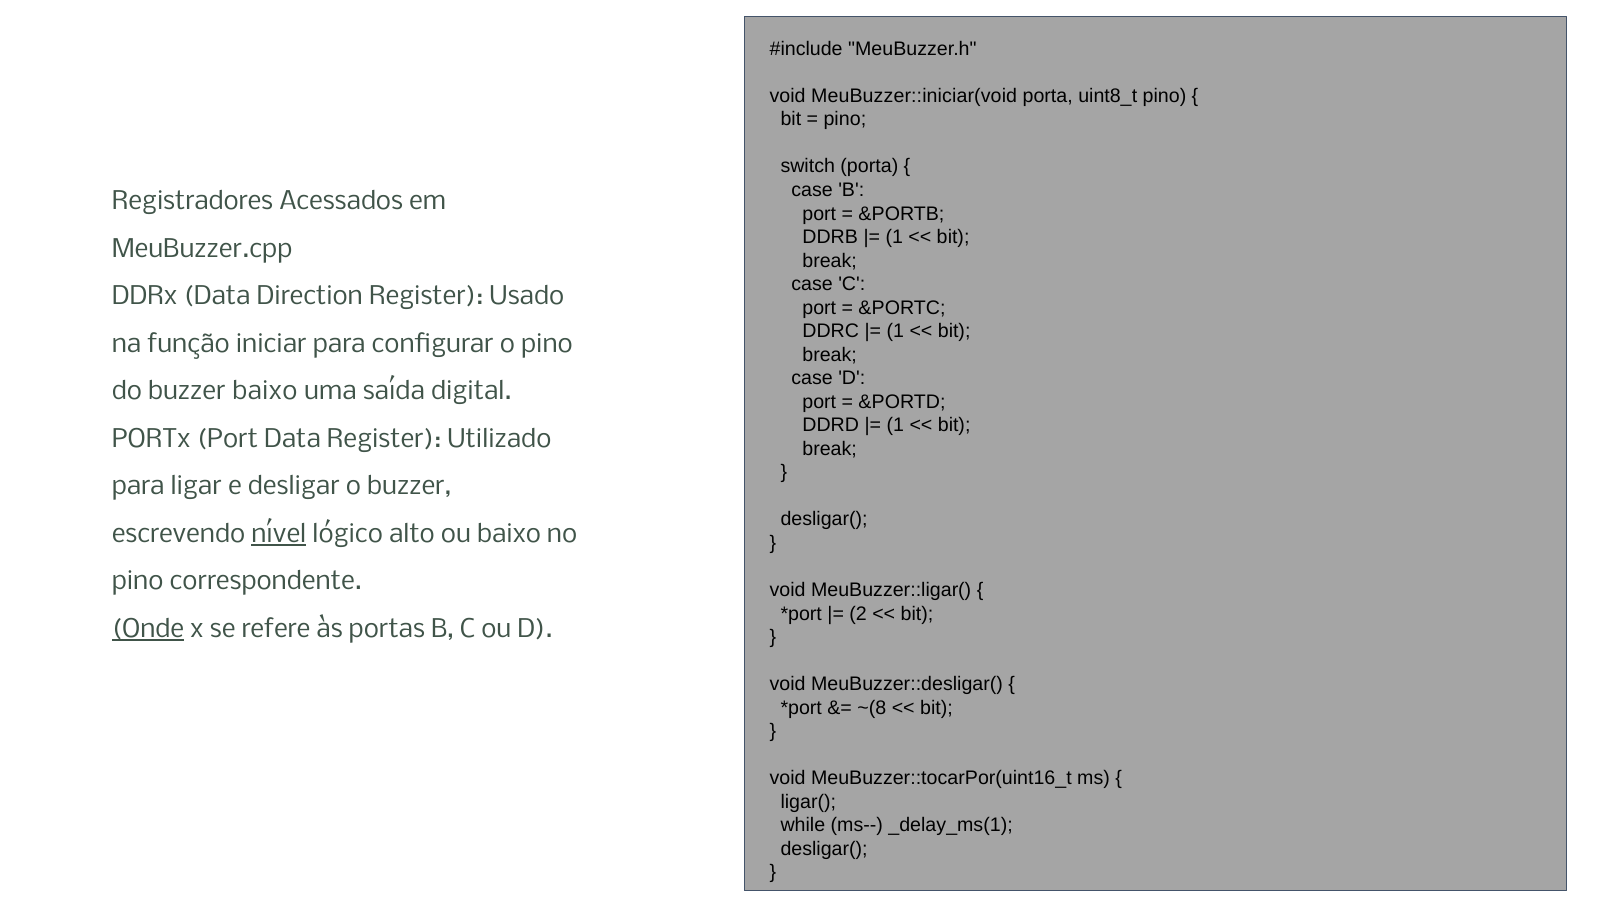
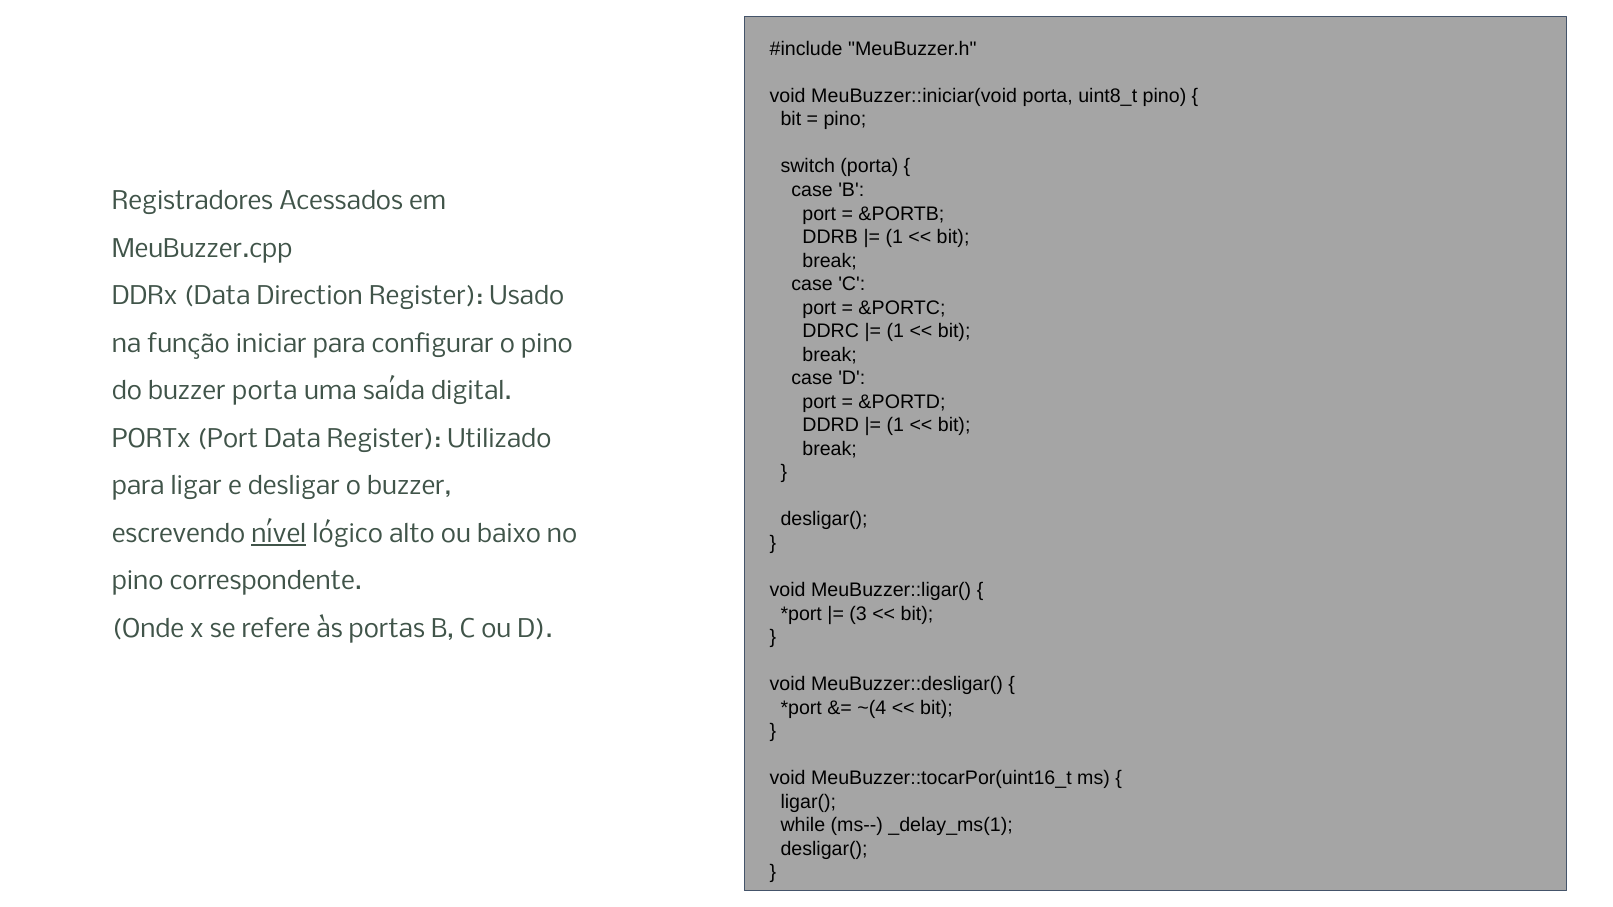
buzzer baixo: baixo -> porta (265, 392)
2: 2 -> 3 (858, 614)
Onde underline: present -> none (148, 630)
~(8: ~(8 -> ~(4 (872, 708)
